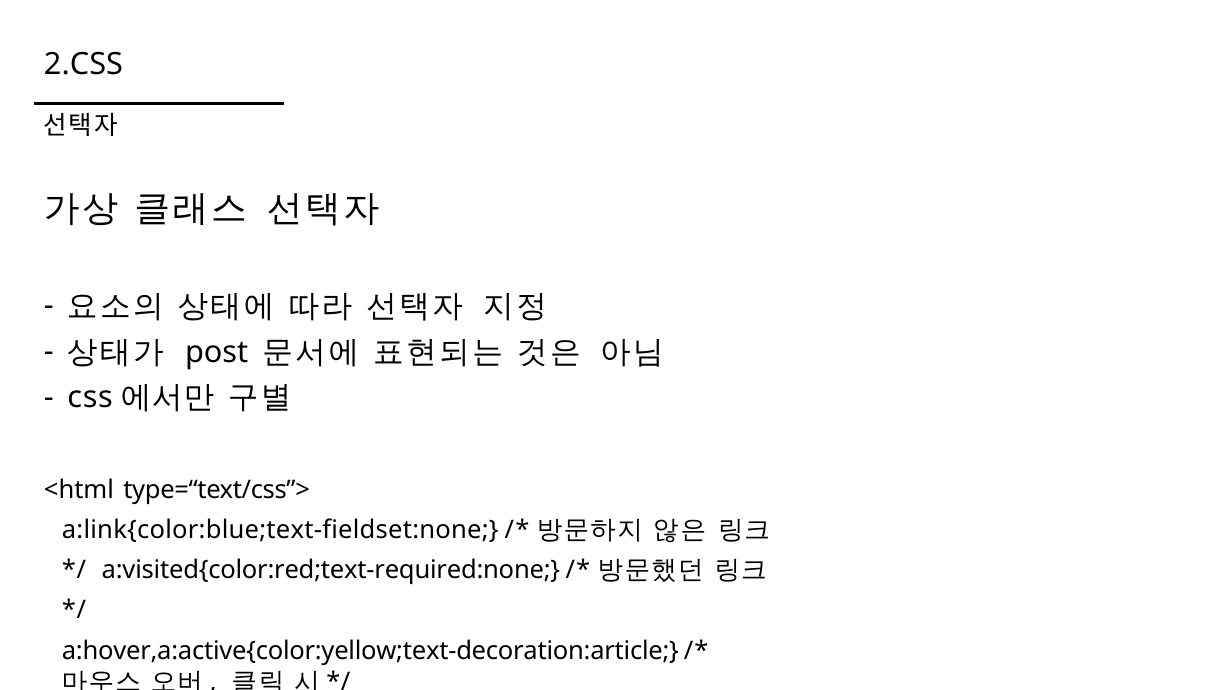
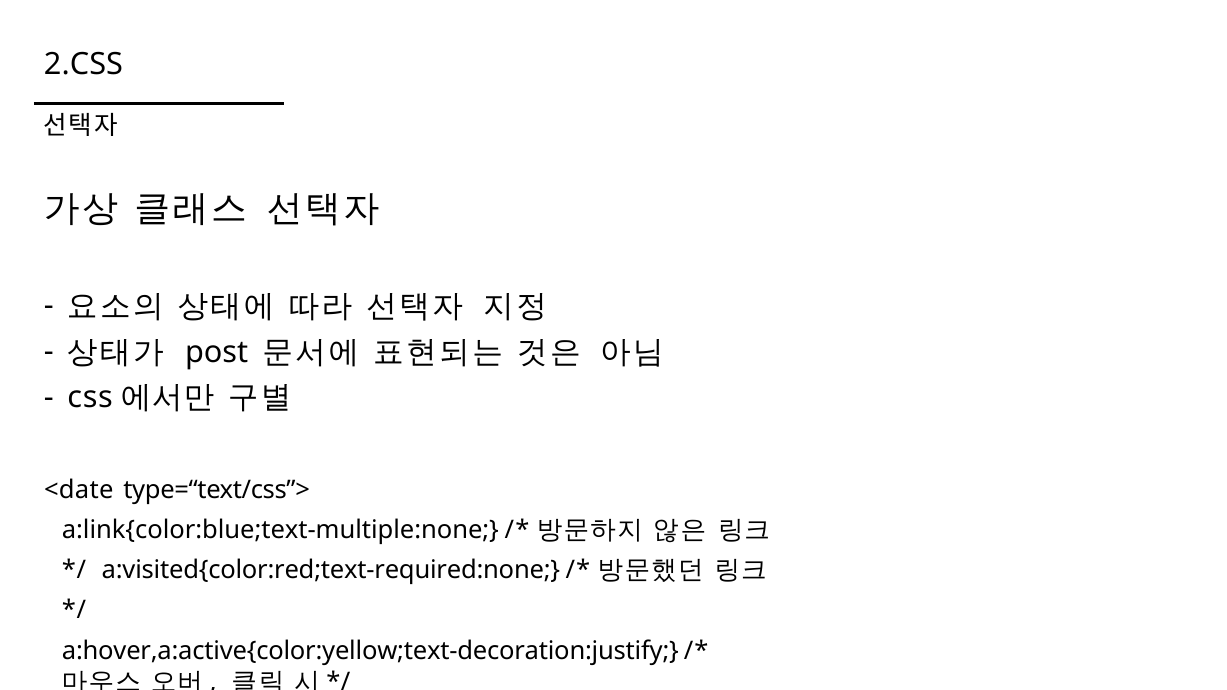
<html: <html -> <date (79, 490)
a:link{color:blue;text-fieldset:none: a:link{color:blue;text-fieldset:none -> a:link{color:blue;text-multiple:none (280, 530)
a:hover,a:active{color:yellow;text-decoration:article: a:hover,a:active{color:yellow;text-decoration:article -> a:hover,a:active{color:yellow;text-decoration:justify (370, 651)
